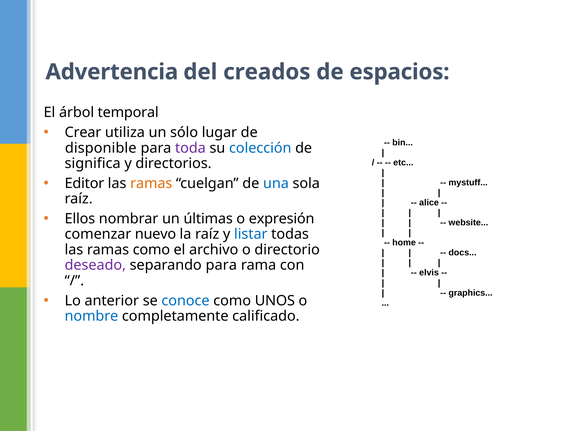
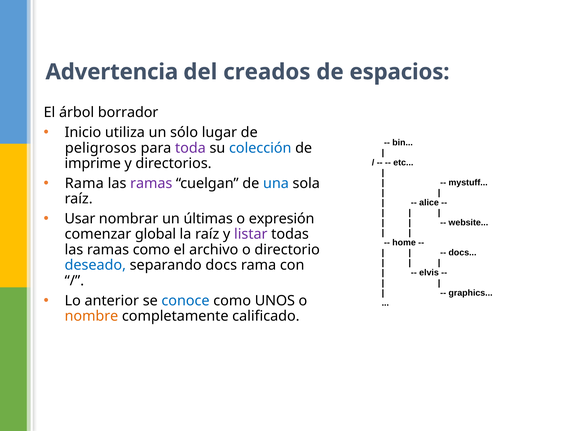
temporal: temporal -> borrador (128, 113)
Crear: Crear -> Inicio (83, 133)
disponible: disponible -> peligrosos (101, 148)
significa: significa -> imprime (93, 164)
Editor: Editor -> Rama (84, 183)
ramas colour: orange -> purple (151, 183)
Ellos: Ellos -> Usar (80, 219)
nuevo: nuevo -> global (155, 234)
listar colour: blue -> purple (251, 234)
deseado colour: purple -> blue (95, 265)
separando para: para -> docs (221, 265)
nombre colour: blue -> orange (91, 316)
